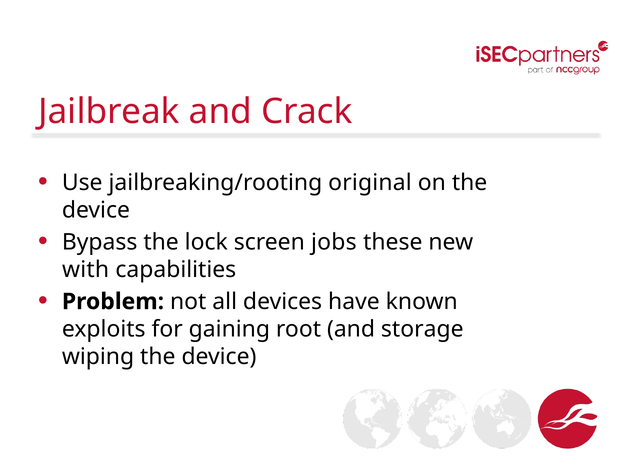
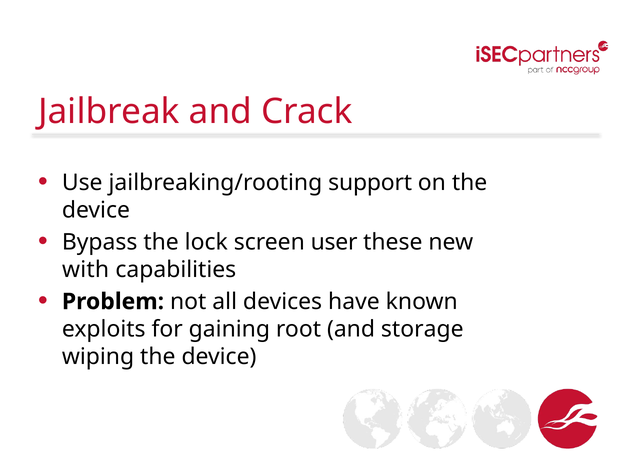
original: original -> support (370, 183)
jobs: jobs -> user (334, 242)
